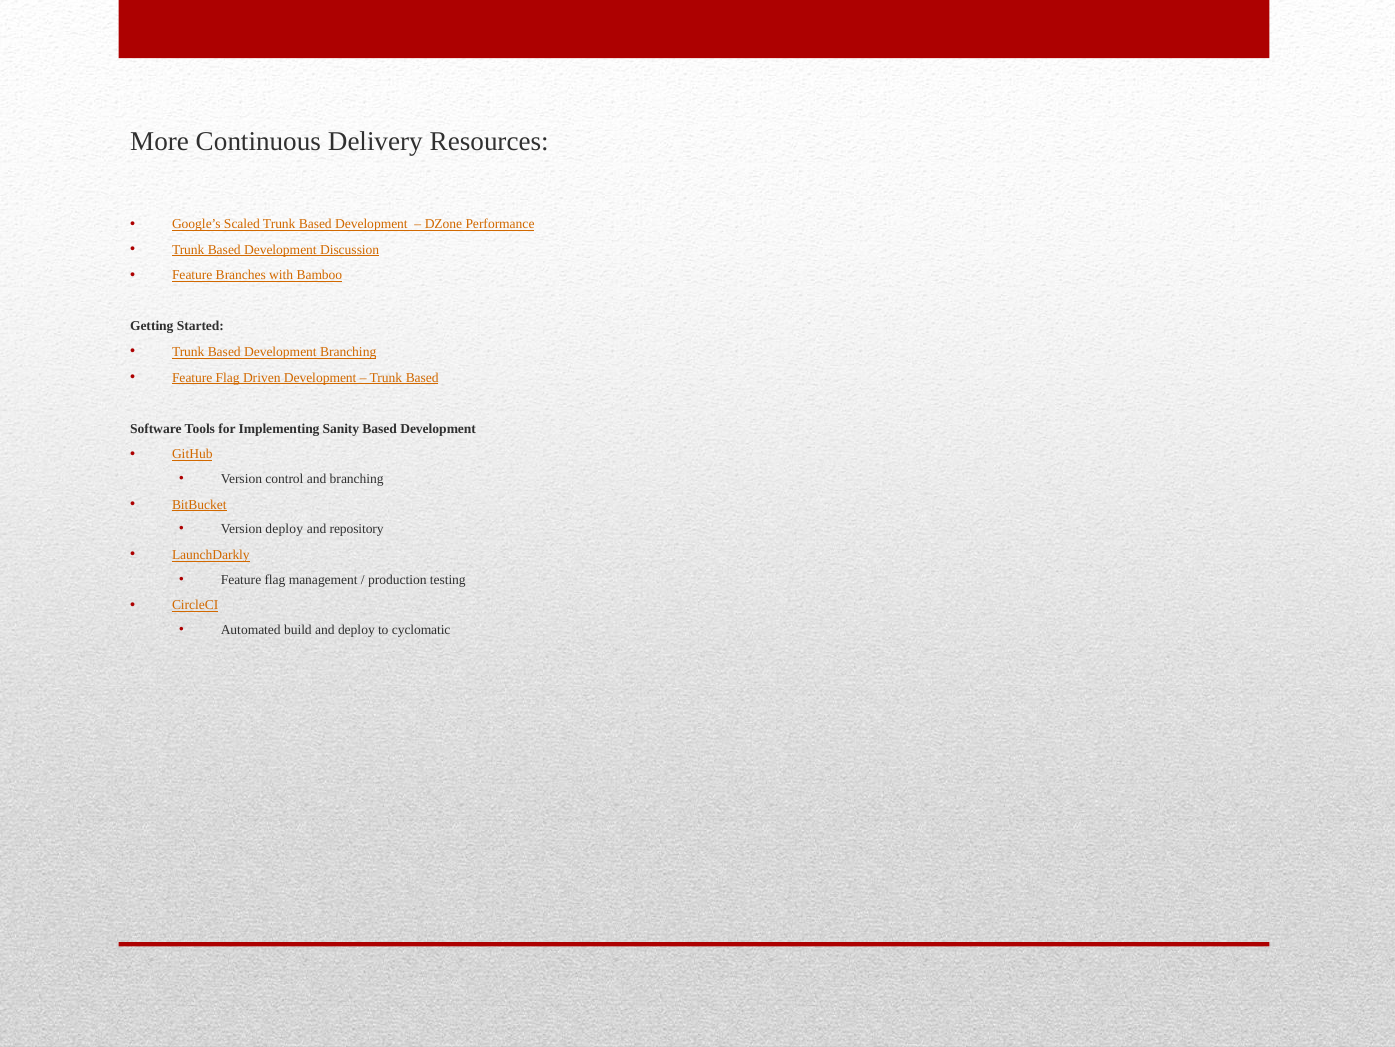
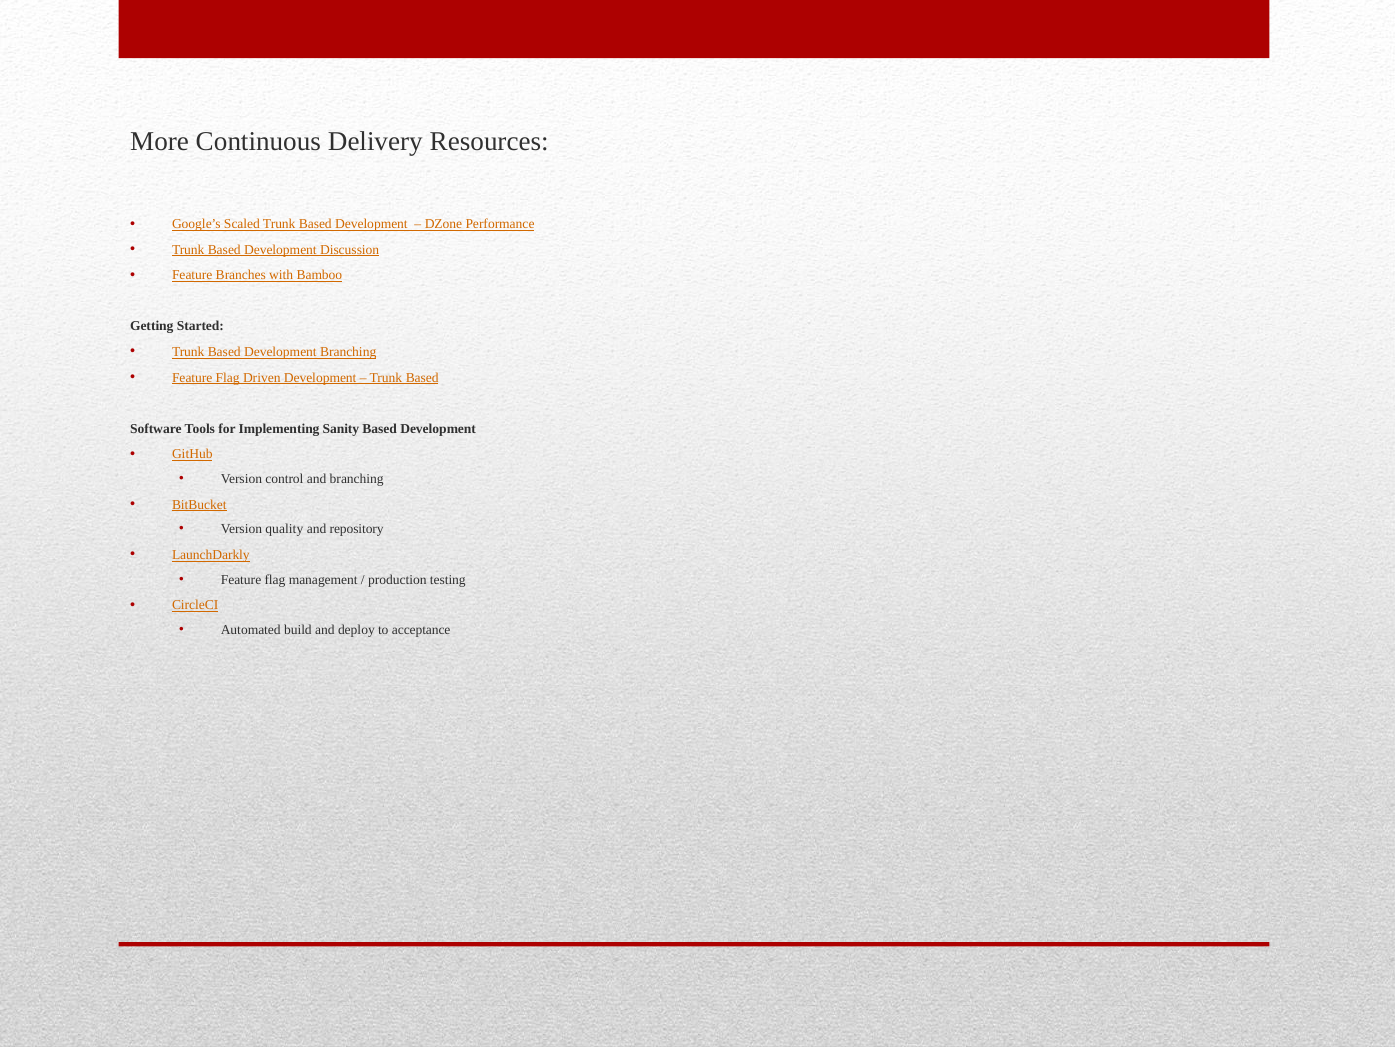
Version deploy: deploy -> quality (284, 529)
cyclomatic: cyclomatic -> acceptance (421, 630)
